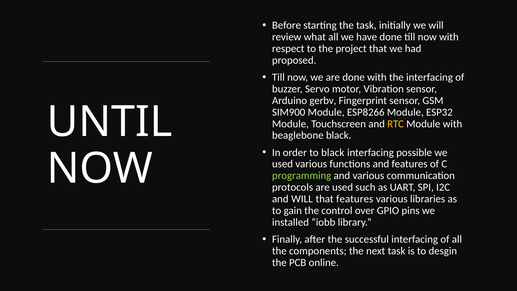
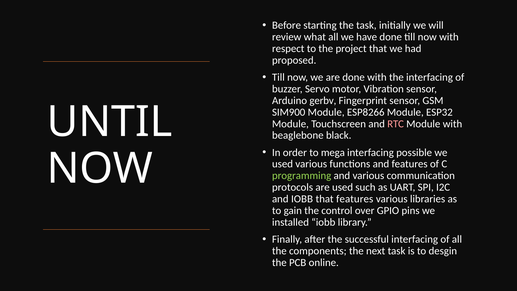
RTC colour: yellow -> pink (396, 124)
to black: black -> mega (333, 152)
and WILL: WILL -> IOBB (302, 199)
